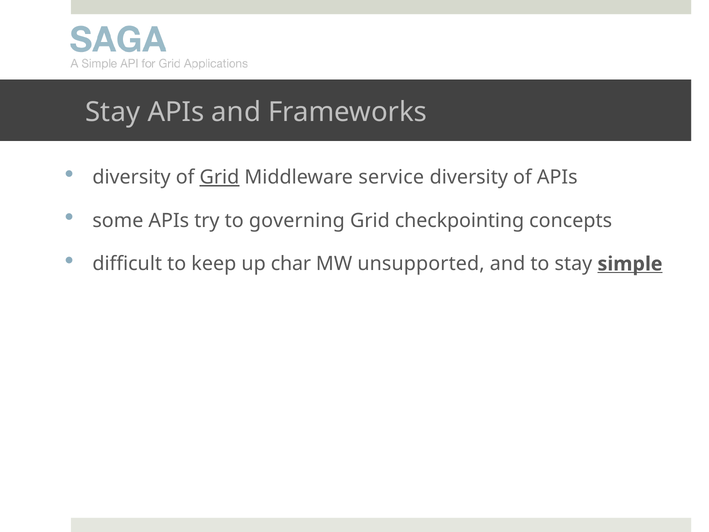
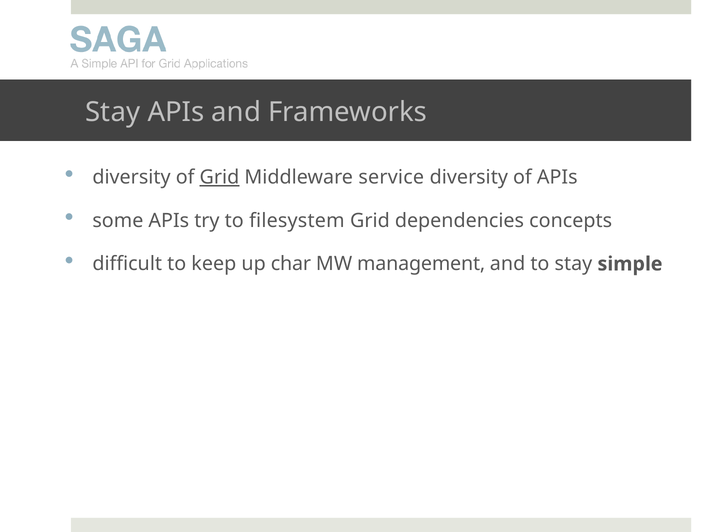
governing: governing -> filesystem (297, 220)
checkpointing: checkpointing -> dependencies (459, 220)
unsupported: unsupported -> management (421, 264)
simple underline: present -> none (630, 264)
